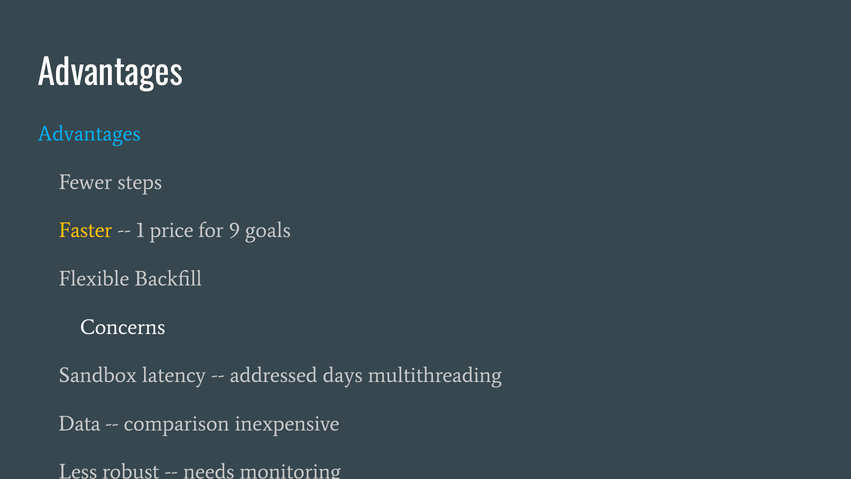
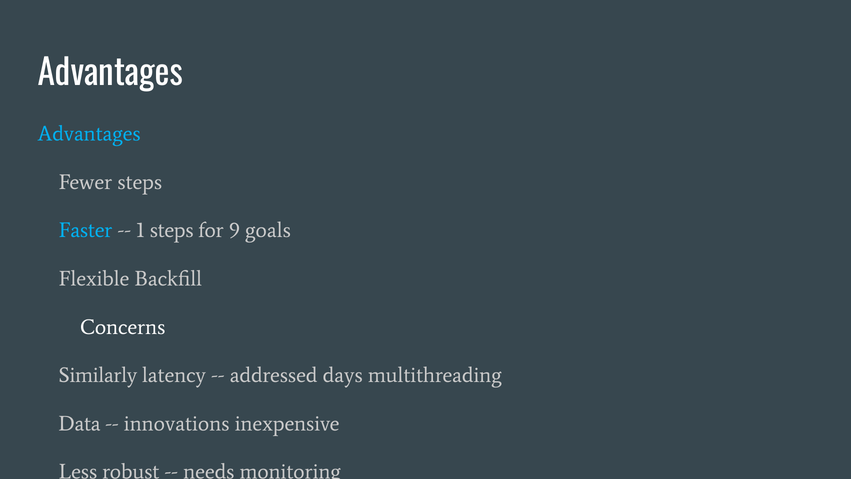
Faster colour: yellow -> light blue (86, 230)
1 price: price -> steps (172, 230)
Sandbox: Sandbox -> Similarly (98, 375)
comparison: comparison -> innovations (177, 423)
